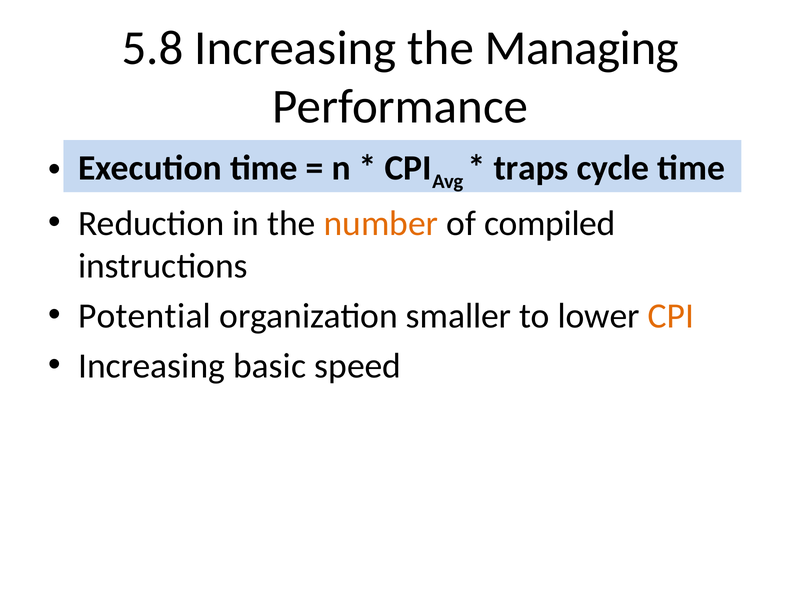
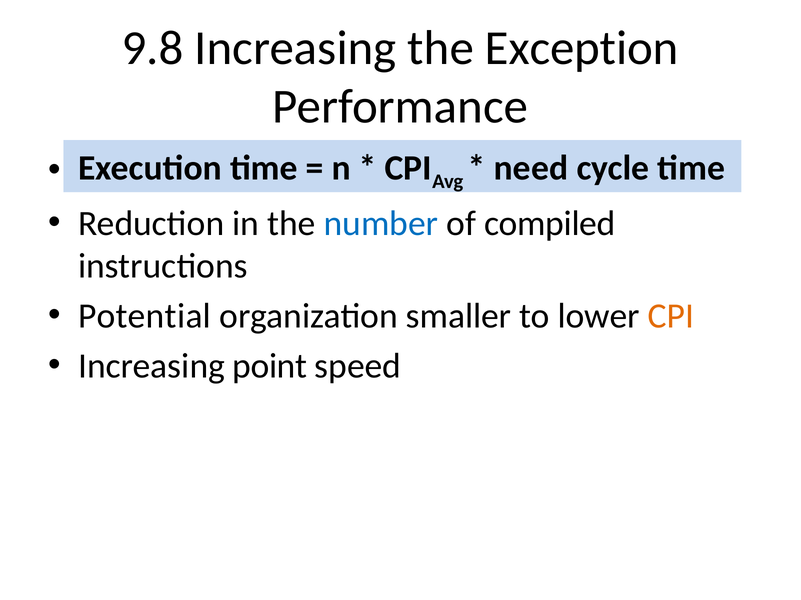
5.8: 5.8 -> 9.8 (153, 48)
Managing: Managing -> Exception (582, 48)
traps: traps -> need (531, 168)
number colour: orange -> blue (381, 224)
basic: basic -> point (270, 366)
